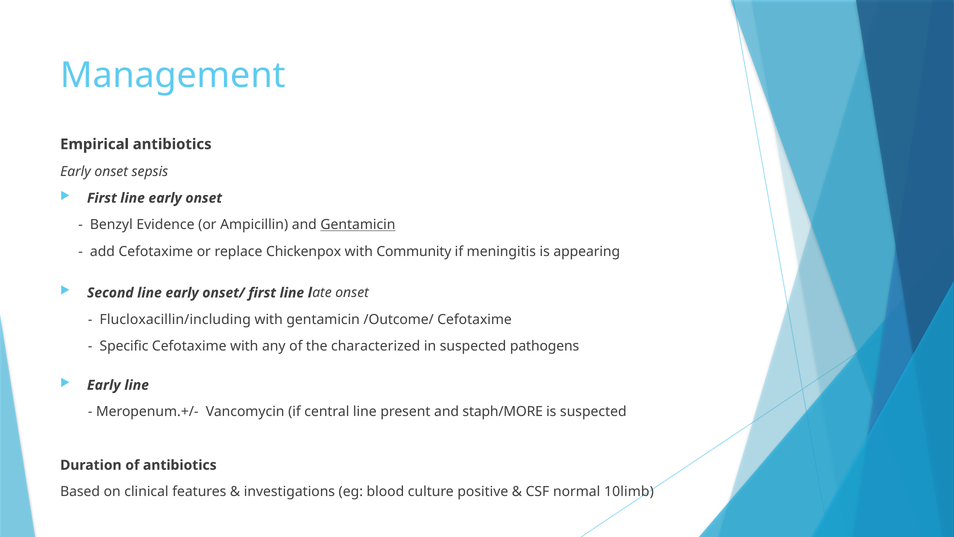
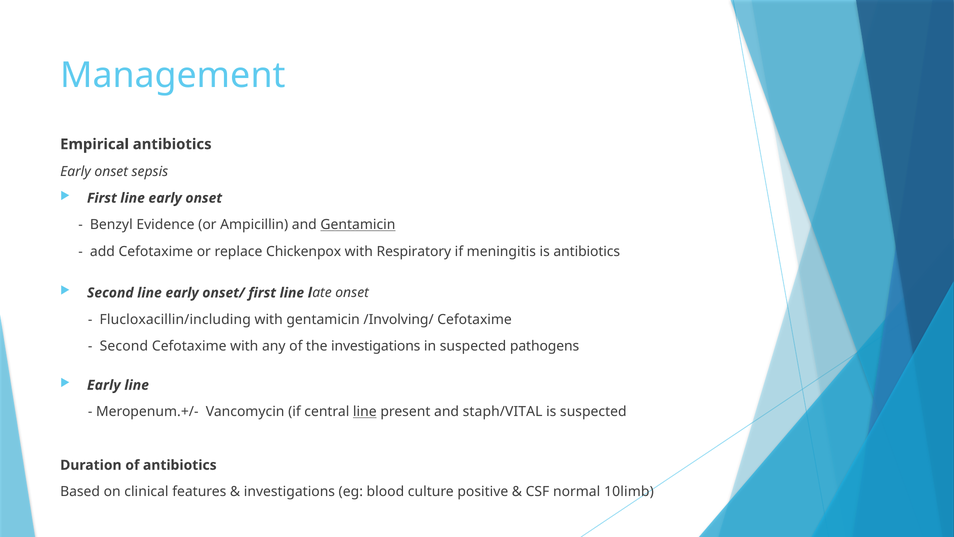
Community: Community -> Respiratory (414, 251)
is appearing: appearing -> antibiotics (587, 251)
/Outcome/: /Outcome/ -> /Involving/ (399, 319)
Specific: Specific -> Second (124, 346)
the characterized: characterized -> investigations (376, 346)
line underline: none -> present (365, 412)
staph/MORE: staph/MORE -> staph/VITAL (503, 412)
